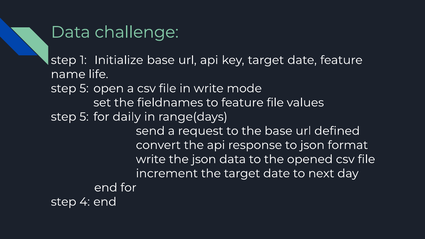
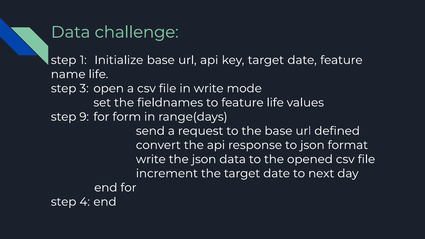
5: 5 -> 3 (84, 88)
feature file: file -> life (275, 103)
5: 5 -> 9 (84, 117)
daily: daily -> form (127, 117)
